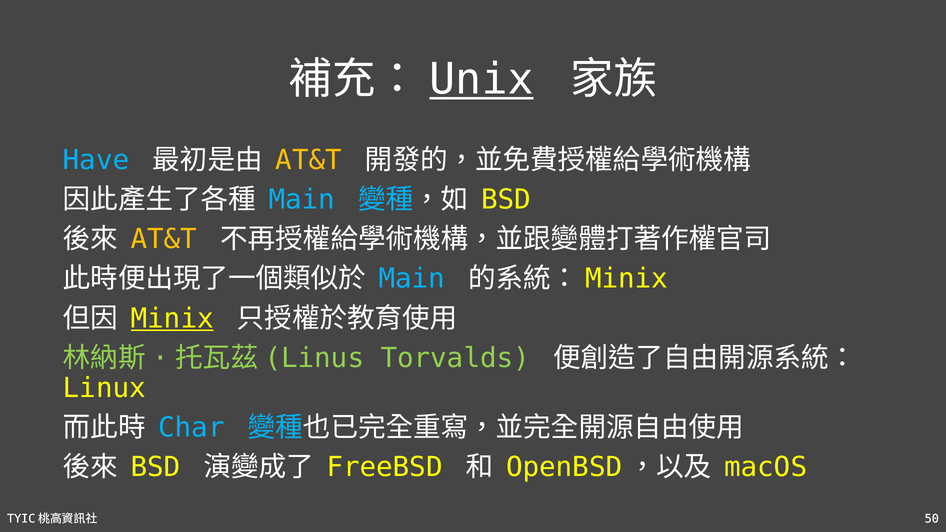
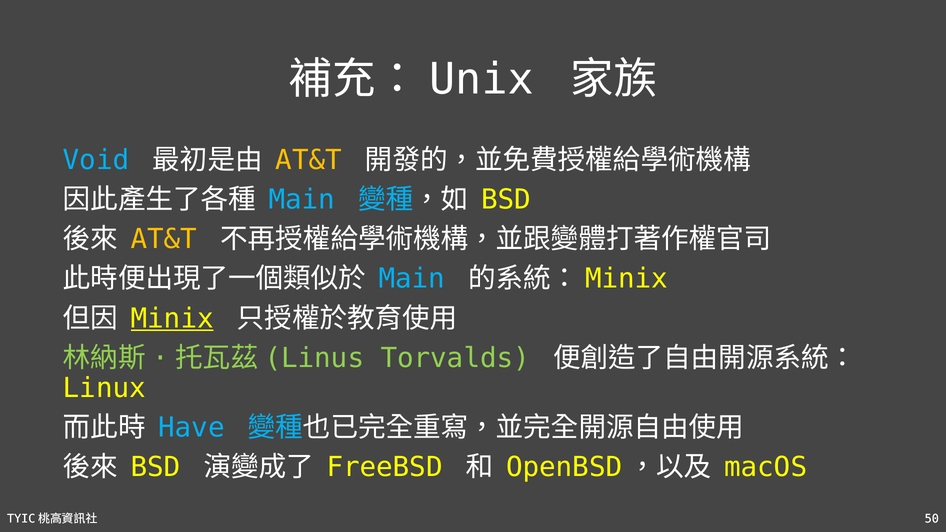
Unix underline: present -> none (482, 79)
Have: Have -> Void (96, 160)
Char: Char -> Have (192, 428)
